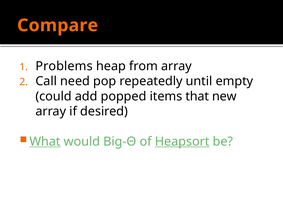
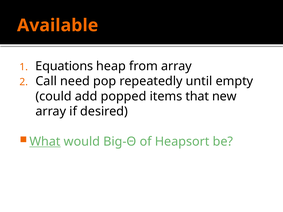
Compare: Compare -> Available (58, 25)
Problems: Problems -> Equations (64, 66)
Heapsort underline: present -> none (182, 142)
